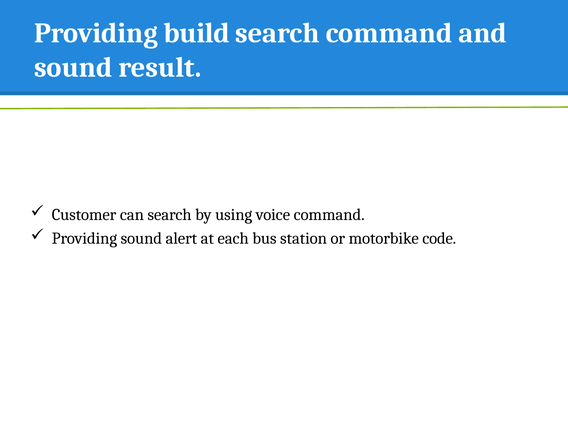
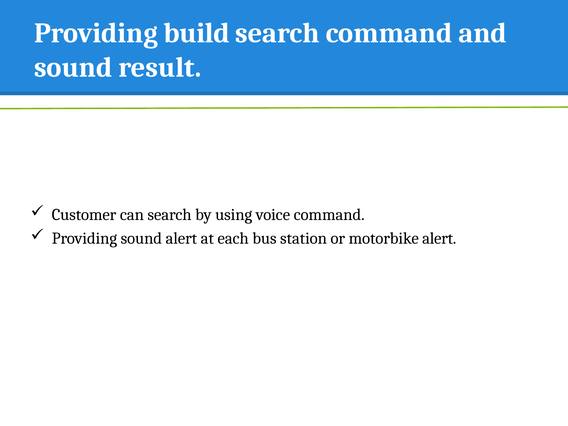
motorbike code: code -> alert (439, 238)
